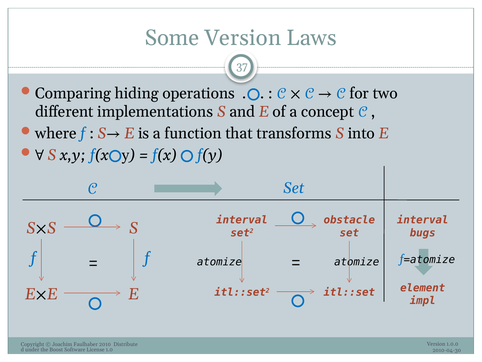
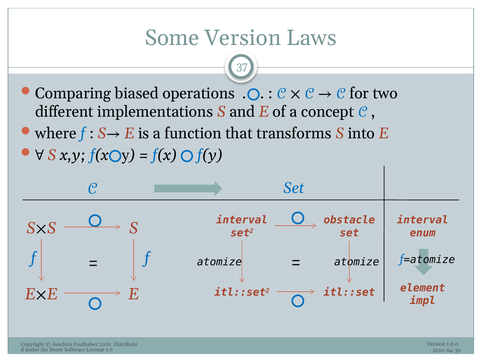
hiding: hiding -> biased (137, 93)
bugs: bugs -> enum (423, 233)
